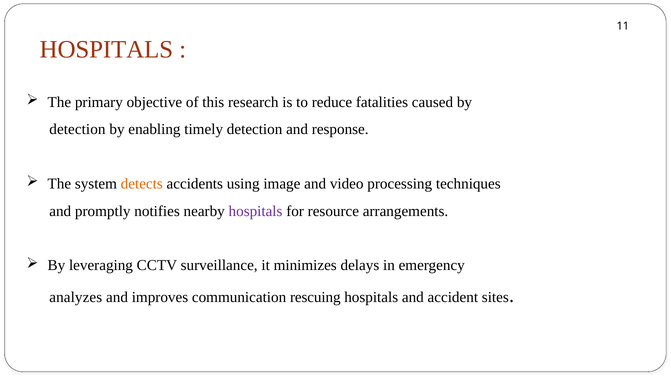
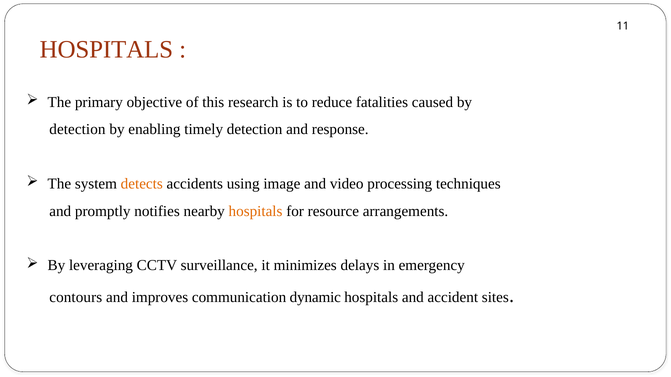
hospitals colour: purple -> orange (256, 211)
analyzes: analyzes -> contours (76, 298)
rescuing: rescuing -> dynamic (315, 298)
